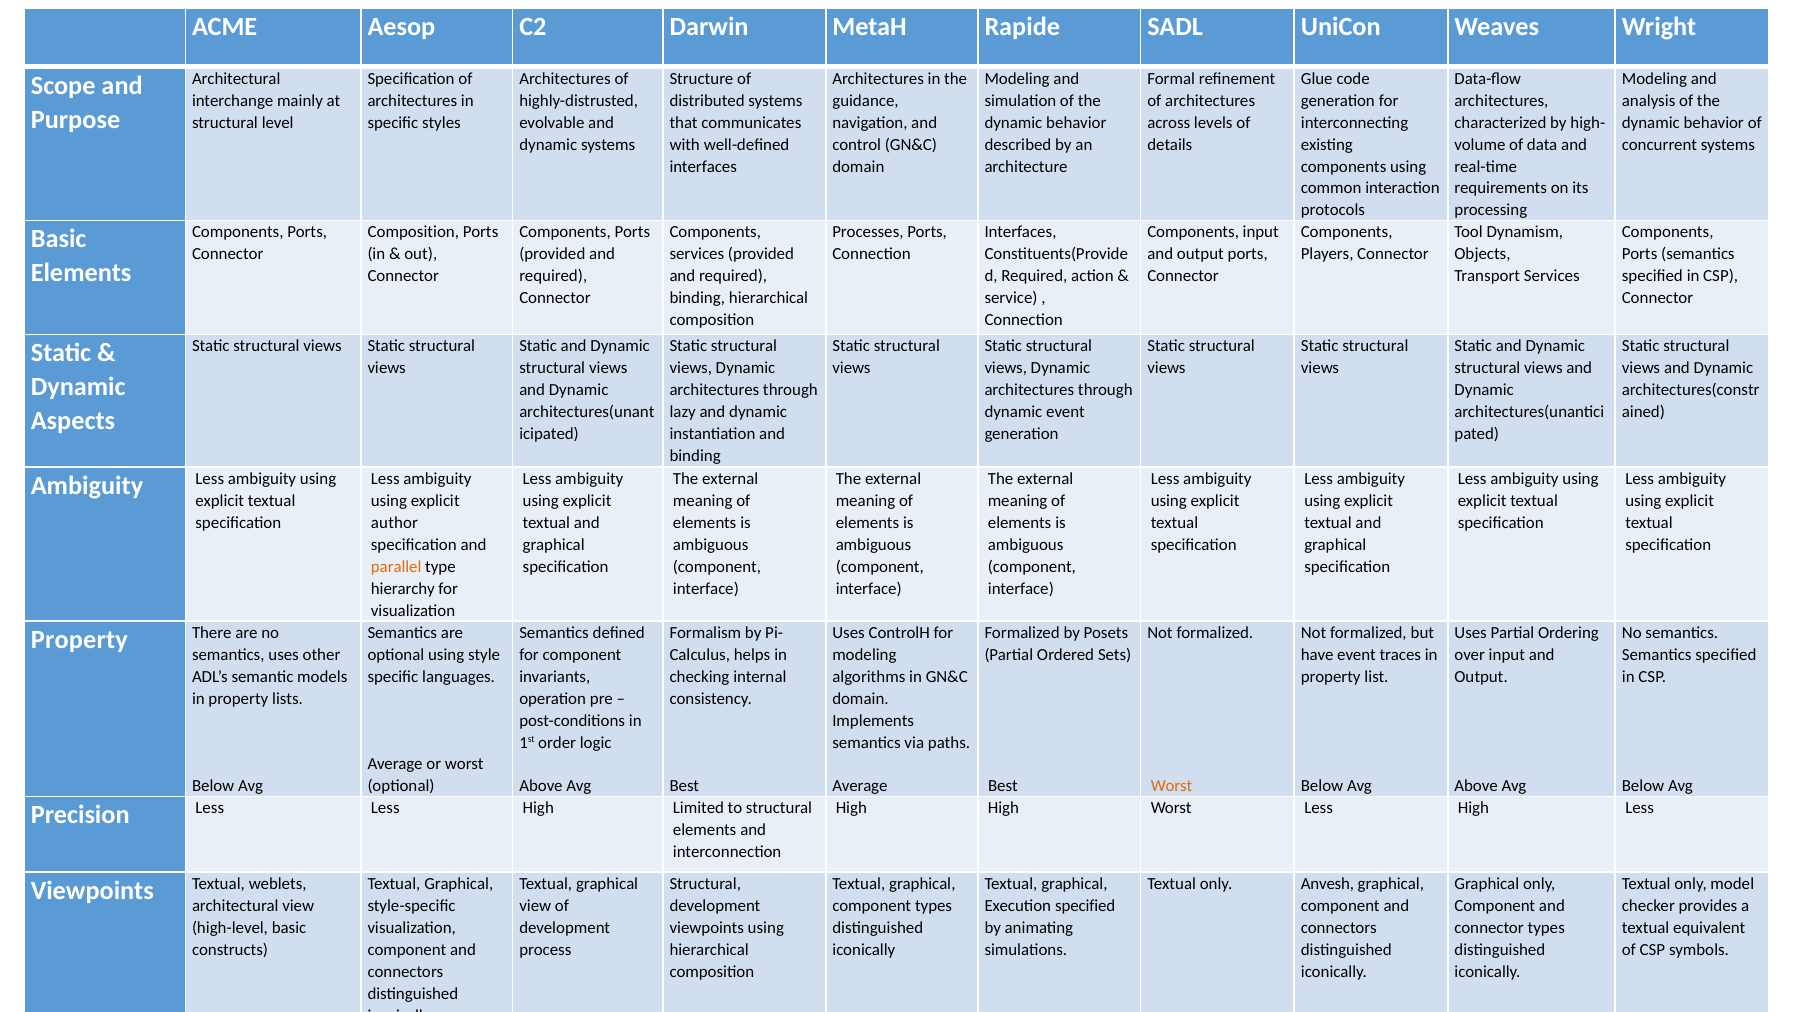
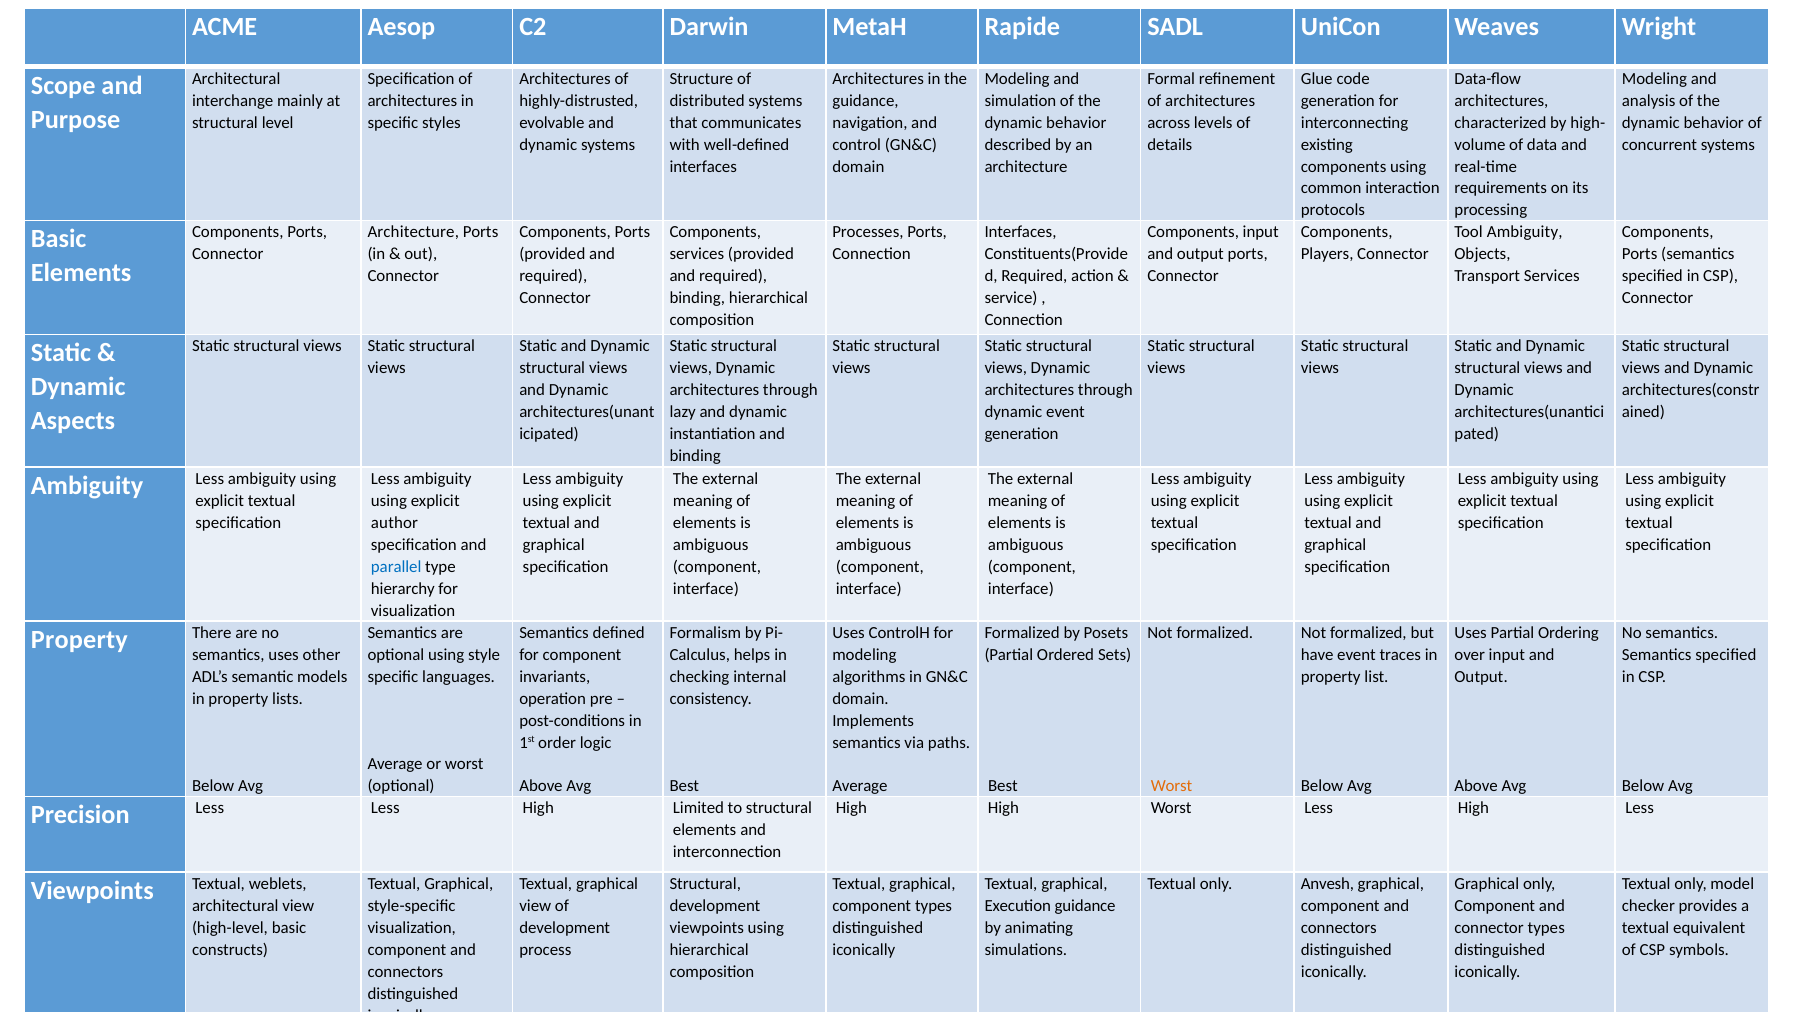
Composition: Composition -> Architecture (413, 232)
Tool Dynamism: Dynamism -> Ambiguity (1525, 232)
parallel colour: orange -> blue (396, 567)
Execution specified: specified -> guidance (1085, 906)
